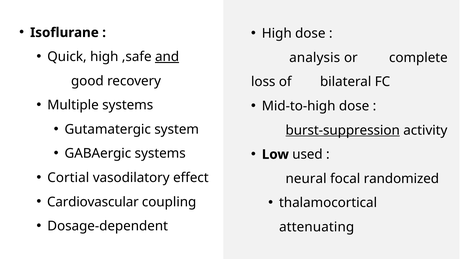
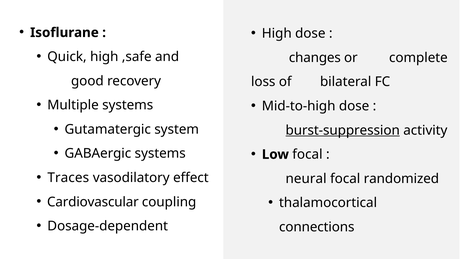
and underline: present -> none (167, 57)
analysis: analysis -> changes (315, 58)
Low used: used -> focal (307, 154)
Cortial: Cortial -> Traces (68, 178)
attenuating: attenuating -> connections (317, 227)
